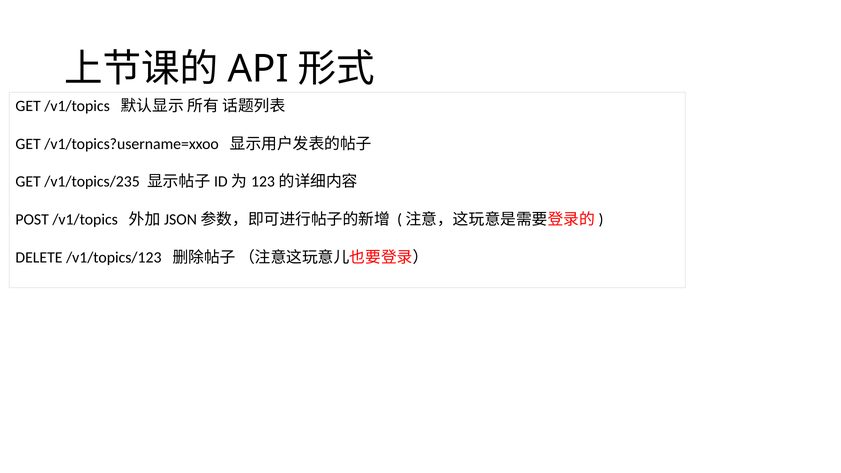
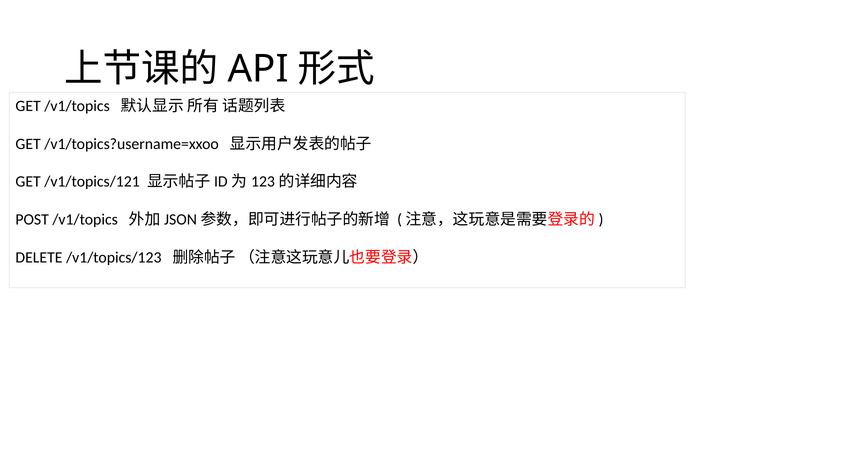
/v1/topics/235: /v1/topics/235 -> /v1/topics/121 (92, 182)
